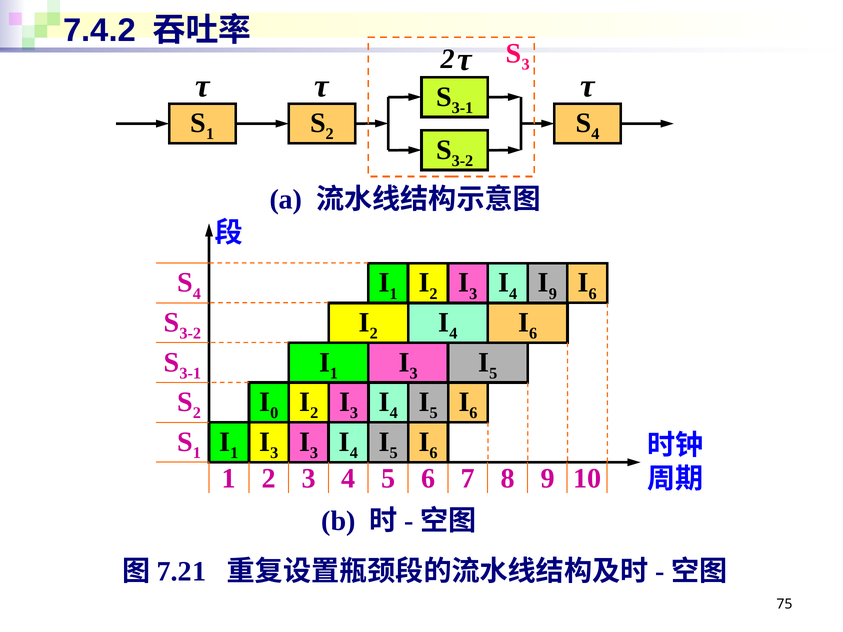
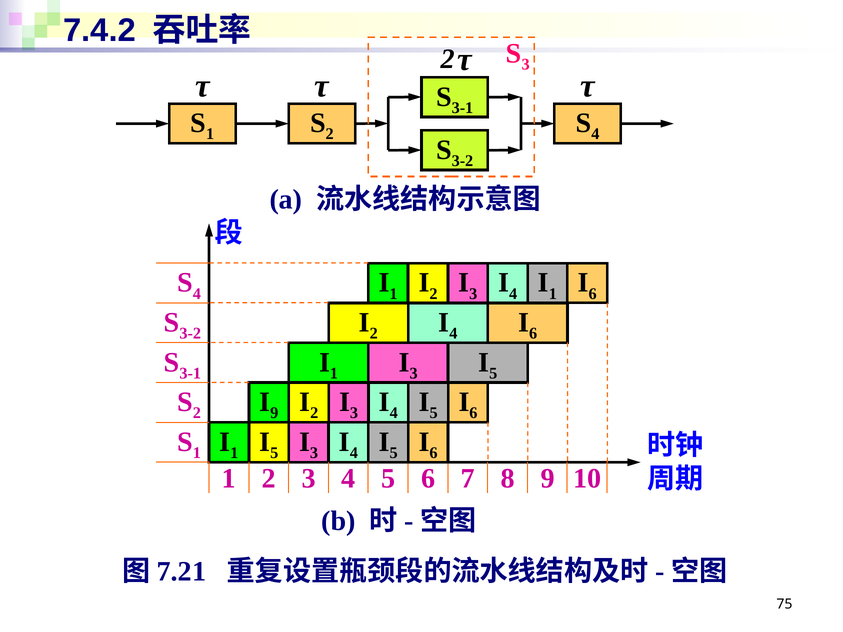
9: 9 -> 1 (553, 294)
0: 0 -> 9 (274, 413)
3: 3 -> 5 (274, 453)
